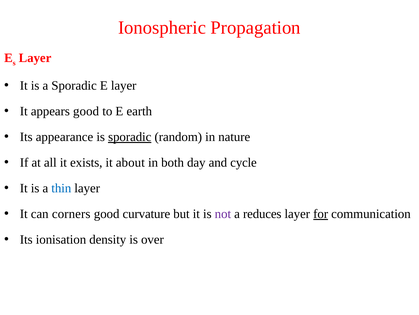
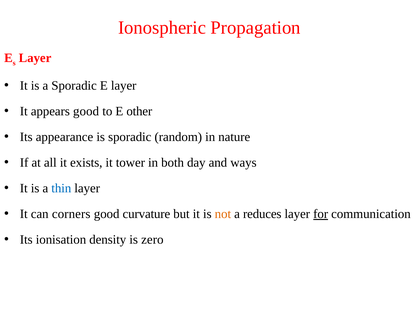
earth: earth -> other (139, 111)
sporadic underline: present -> none (130, 137)
about: about -> tower (130, 162)
cycle: cycle -> ways (243, 162)
not colour: purple -> orange (223, 213)
over: over -> zero (152, 239)
